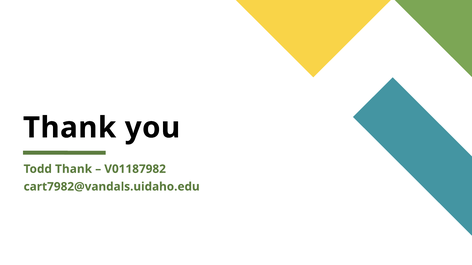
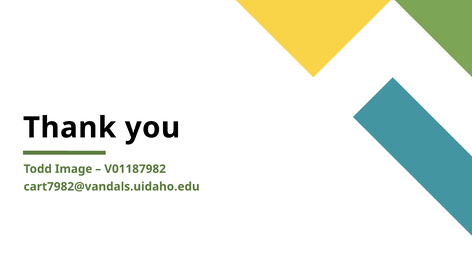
Todd Thank: Thank -> Image (74, 169)
